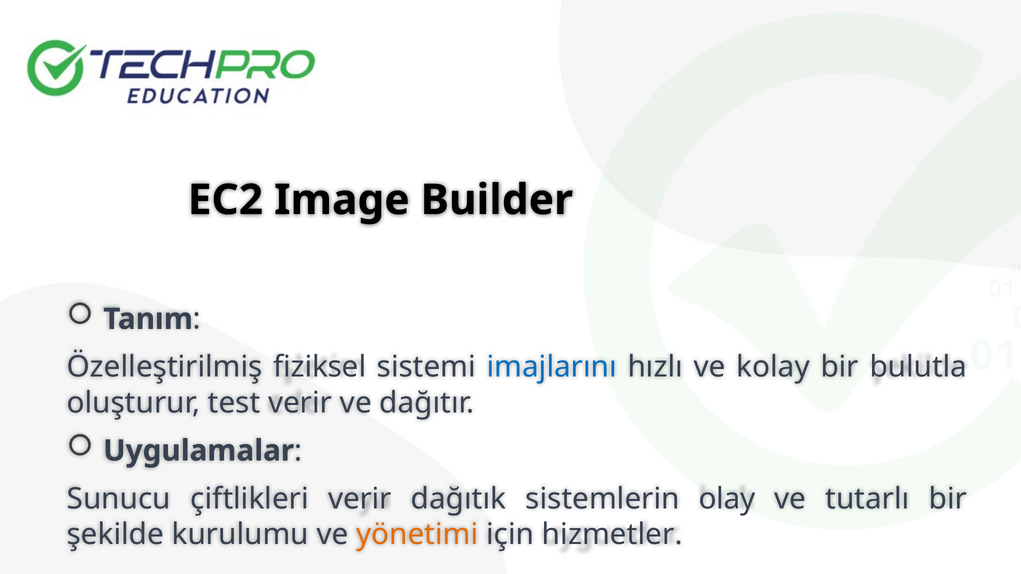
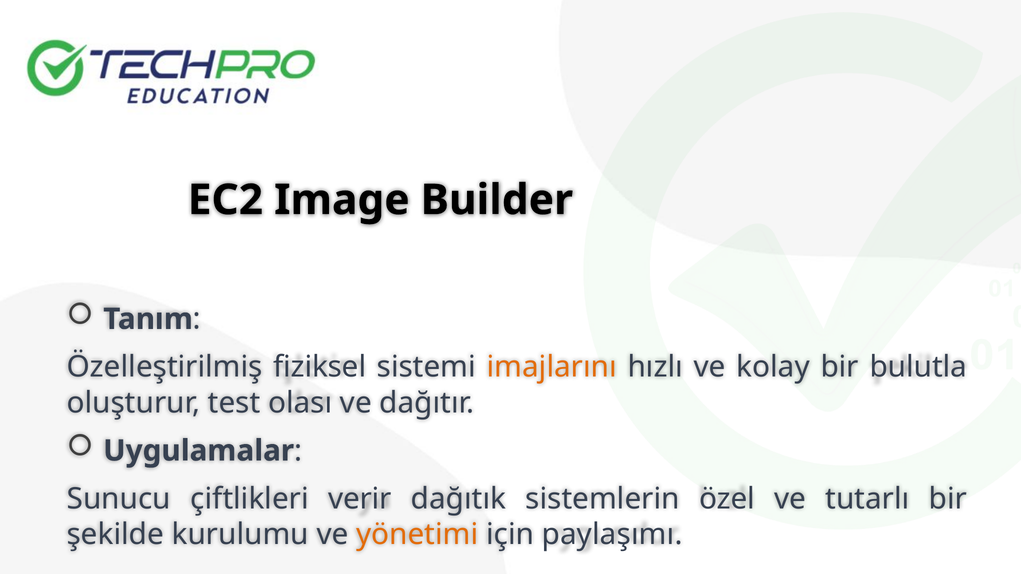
imajlarını colour: blue -> orange (552, 367)
test verir: verir -> olası (300, 403)
olay: olay -> özel (727, 499)
hizmetler: hizmetler -> paylaşımı (612, 535)
